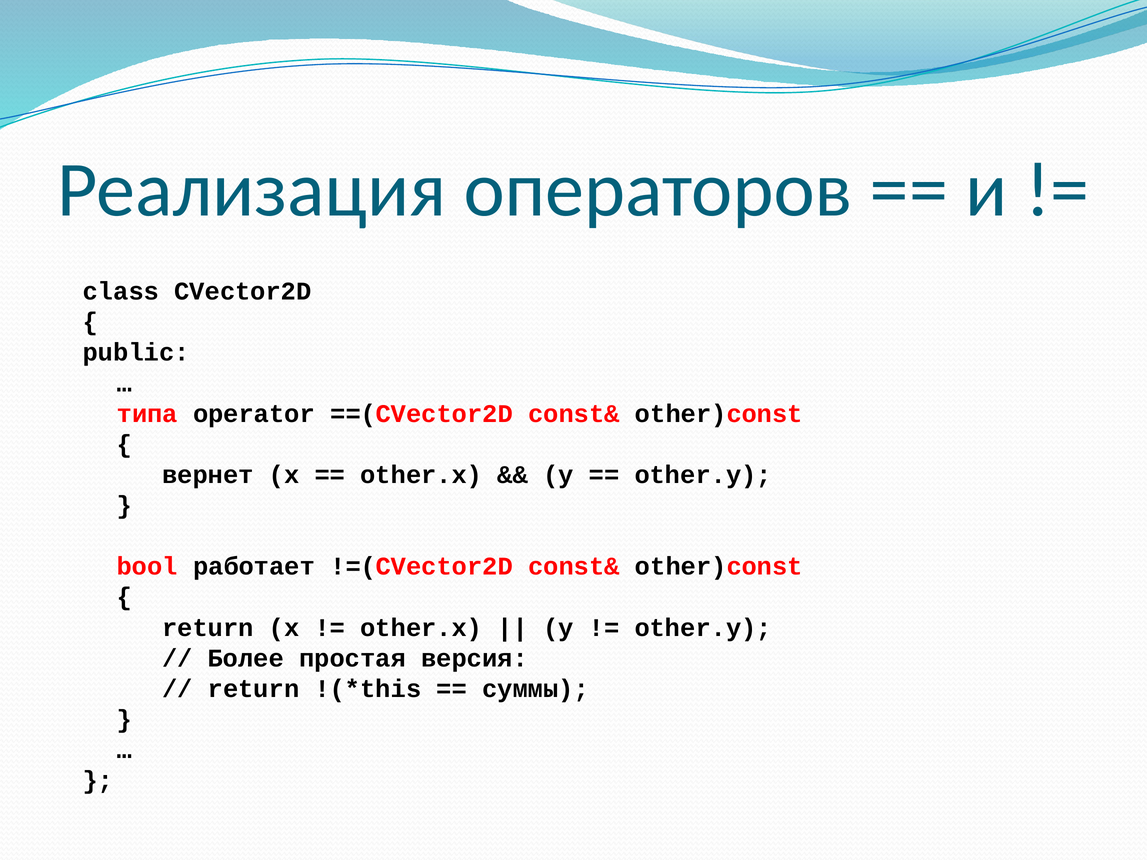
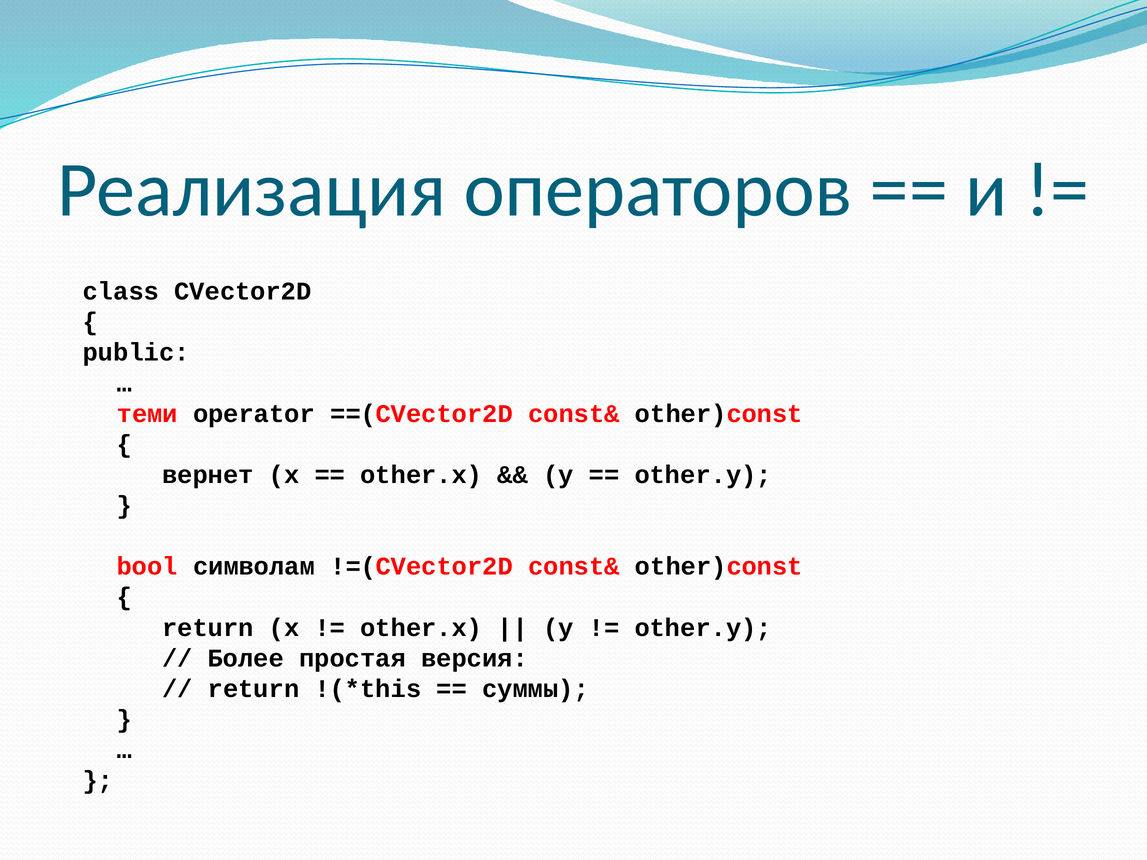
типа: типа -> теми (147, 414)
работает: работает -> символам (254, 567)
